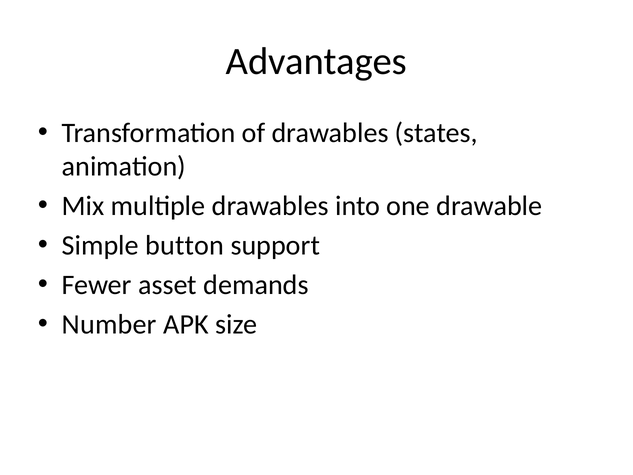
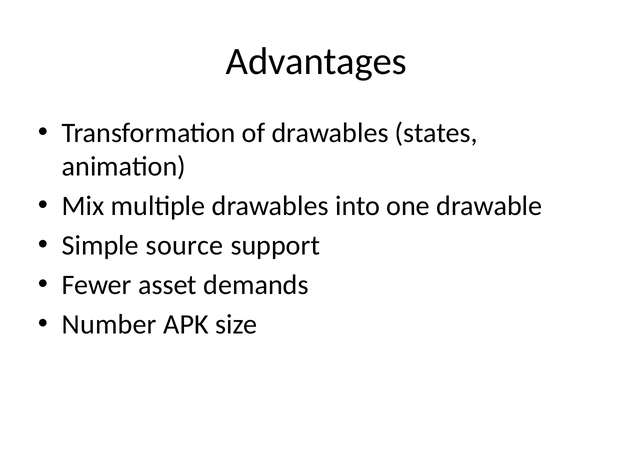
button: button -> source (185, 245)
